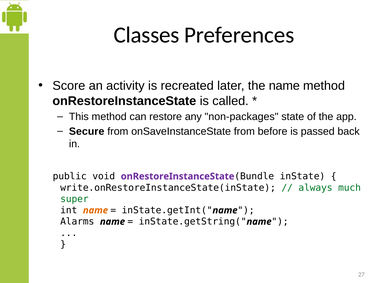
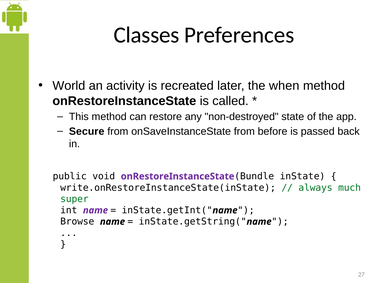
Score: Score -> World (69, 86)
the name: name -> when (284, 86)
non-packages: non-packages -> non-destroyed (242, 117)
name colour: orange -> purple (95, 210)
Alarms: Alarms -> Browse (77, 221)
